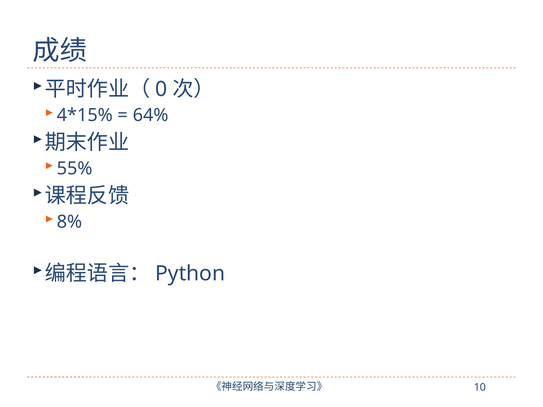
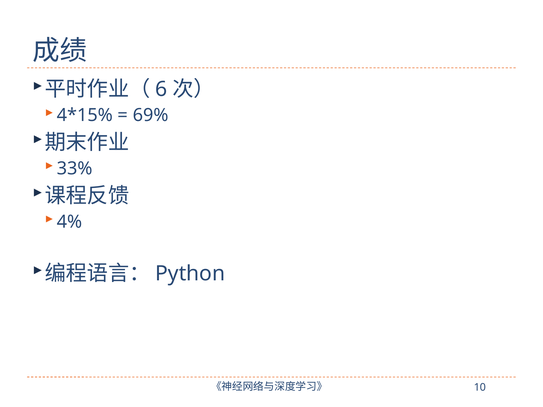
0: 0 -> 6 (161, 89)
64%: 64% -> 69% (151, 115)
55%: 55% -> 33% (75, 169)
8%: 8% -> 4% (70, 222)
